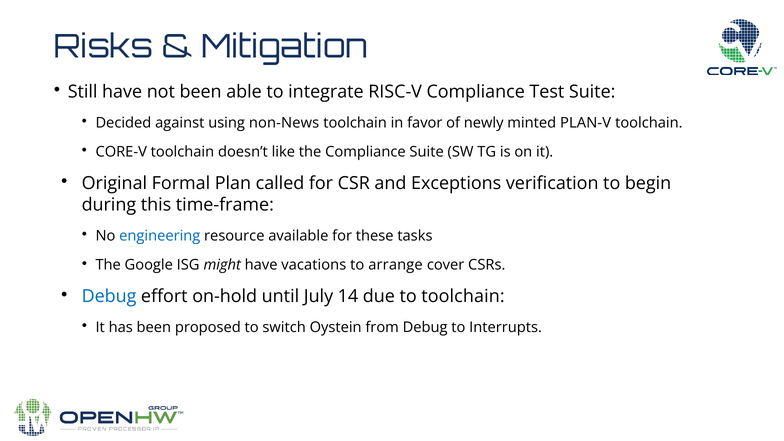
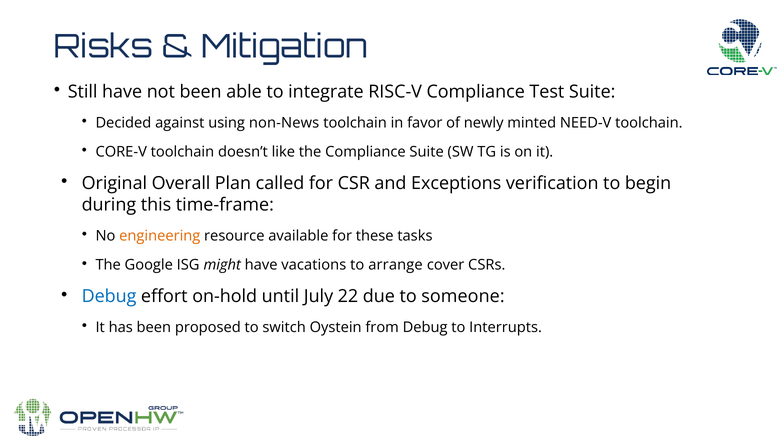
PLAN-V: PLAN-V -> NEED-V (586, 123)
Formal: Formal -> Overall (181, 183)
engineering colour: blue -> orange (160, 236)
14: 14 -> 22 (348, 296)
to toolchain: toolchain -> someone (463, 296)
